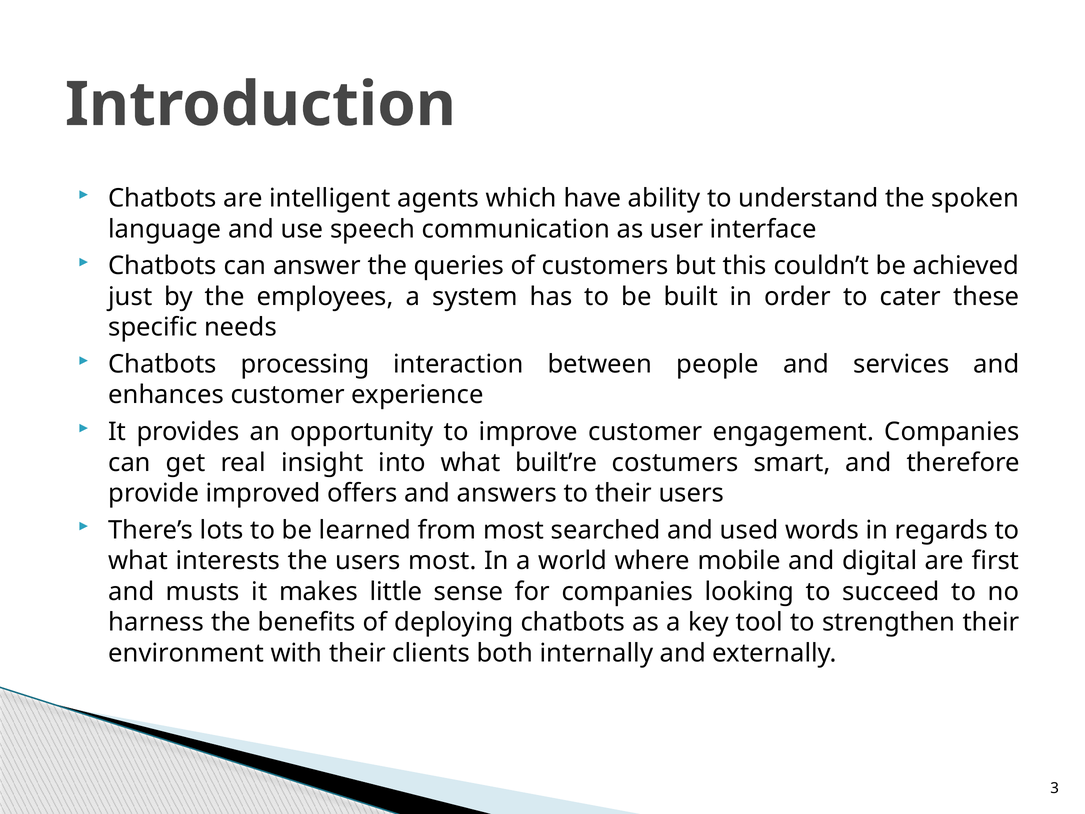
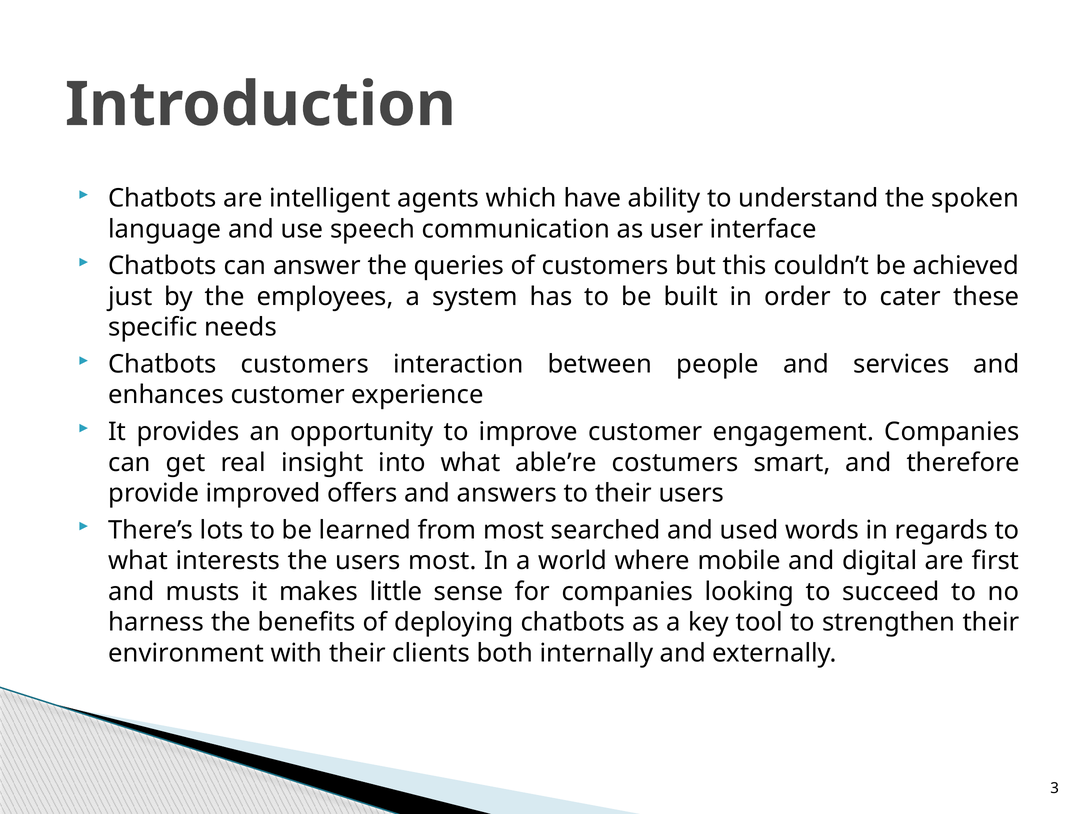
Chatbots processing: processing -> customers (305, 364)
built’re: built’re -> able’re (556, 462)
